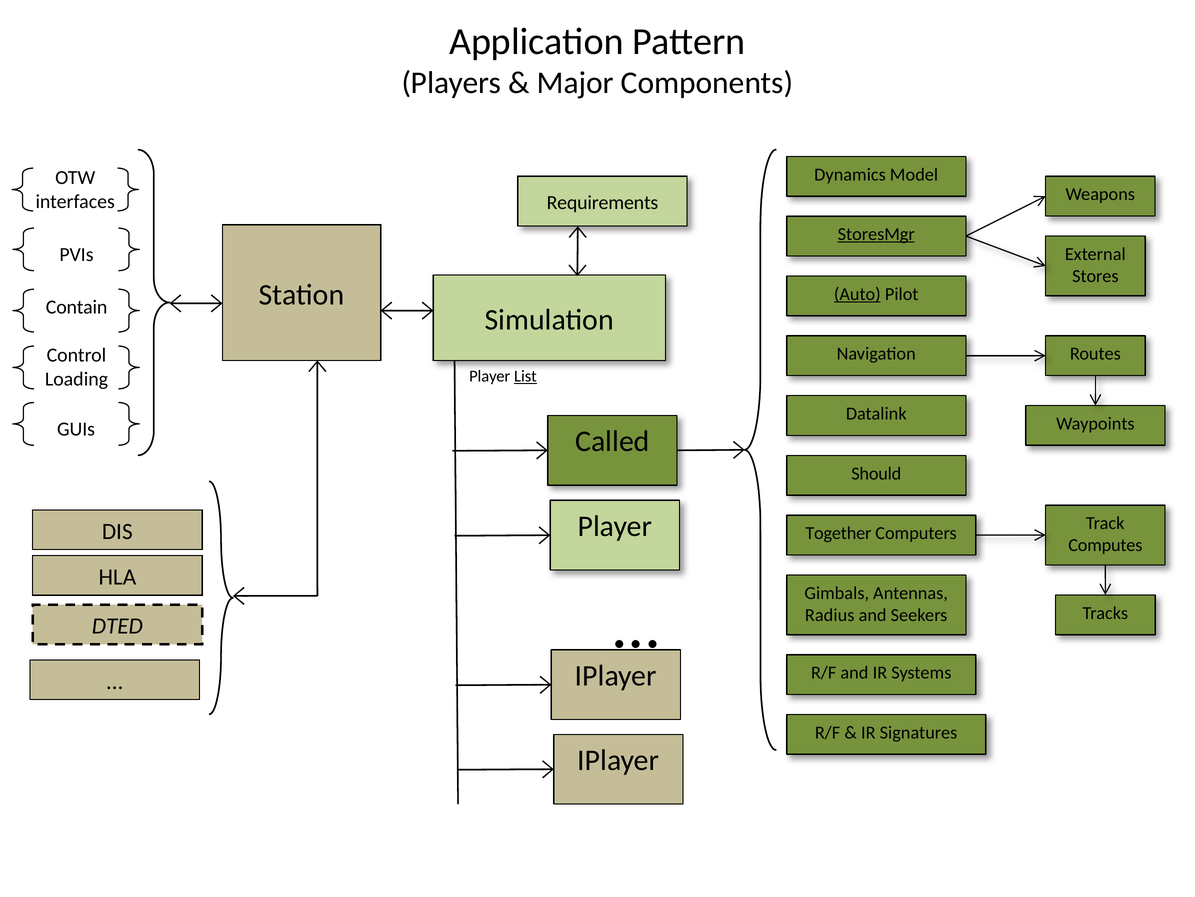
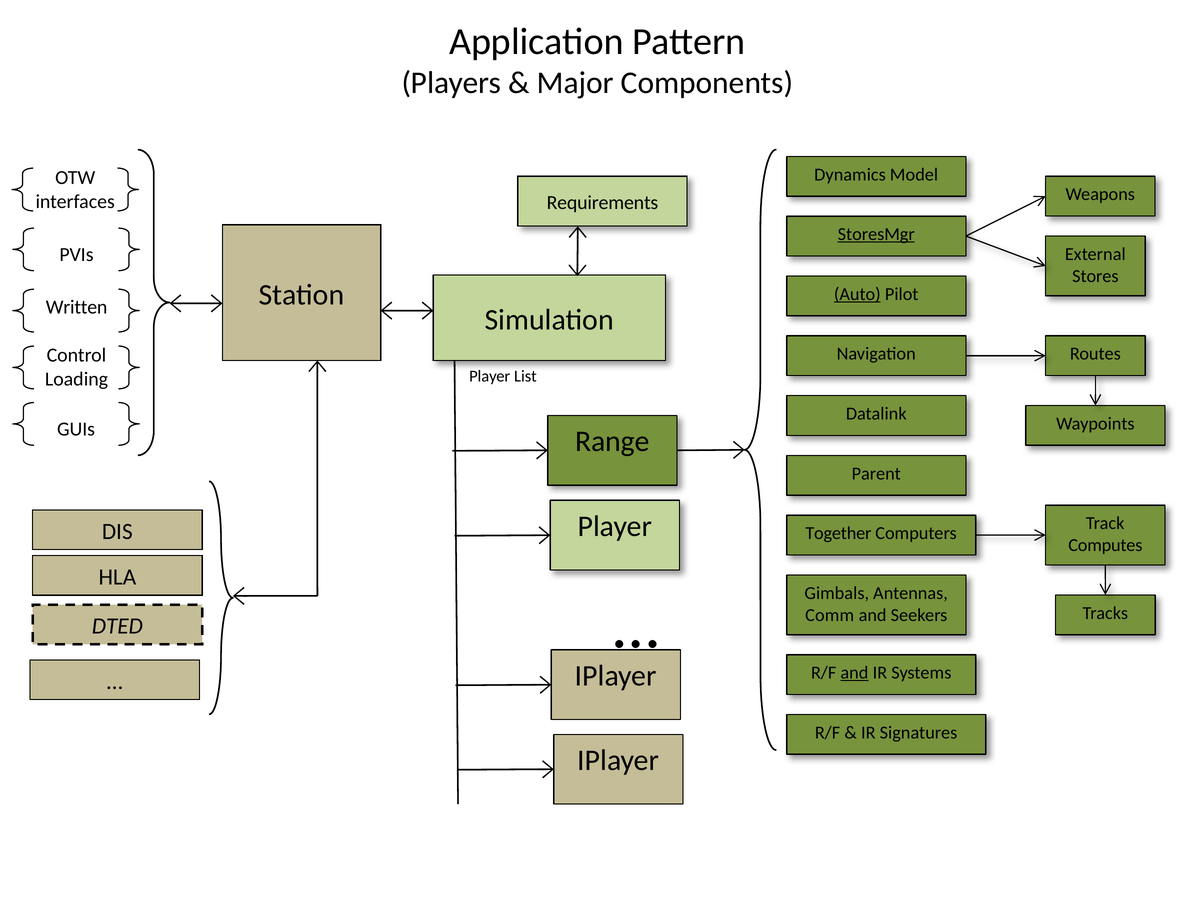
Contain: Contain -> Written (77, 307)
List underline: present -> none (525, 376)
Called: Called -> Range (612, 441)
Should: Should -> Parent (876, 473)
Radius: Radius -> Comm (830, 614)
and underline: none -> present (854, 672)
